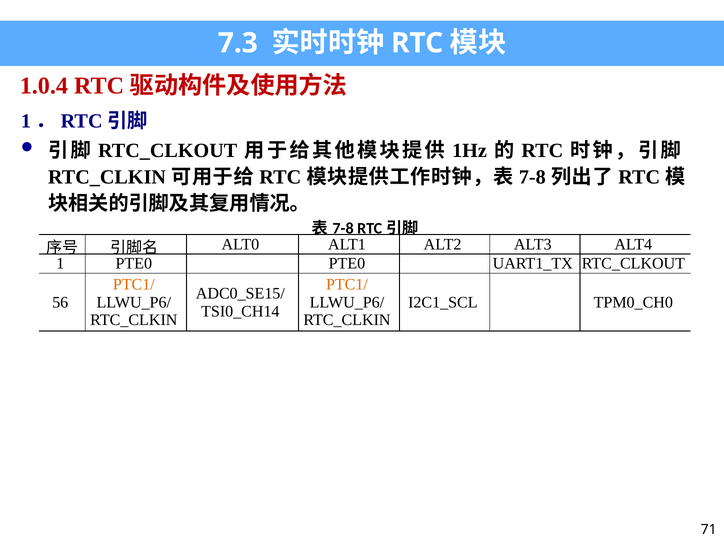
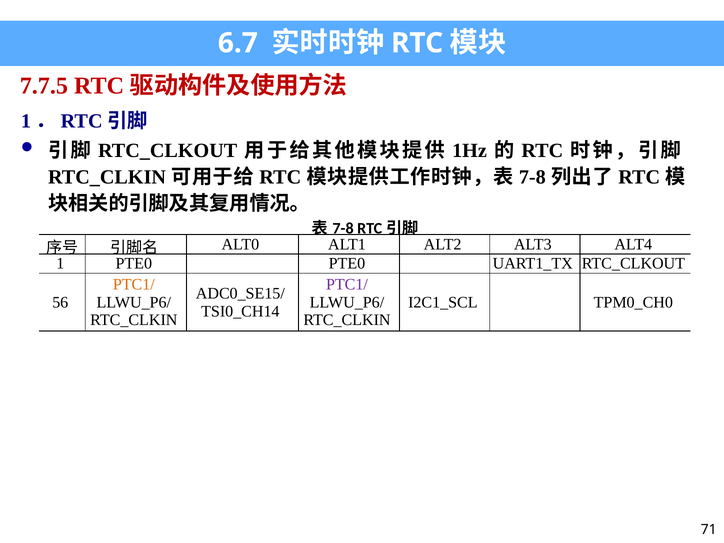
7.3: 7.3 -> 6.7 (238, 43)
1.0.4: 1.0.4 -> 7.7.5 (44, 86)
PTC1/ colour: orange -> purple (347, 284)
